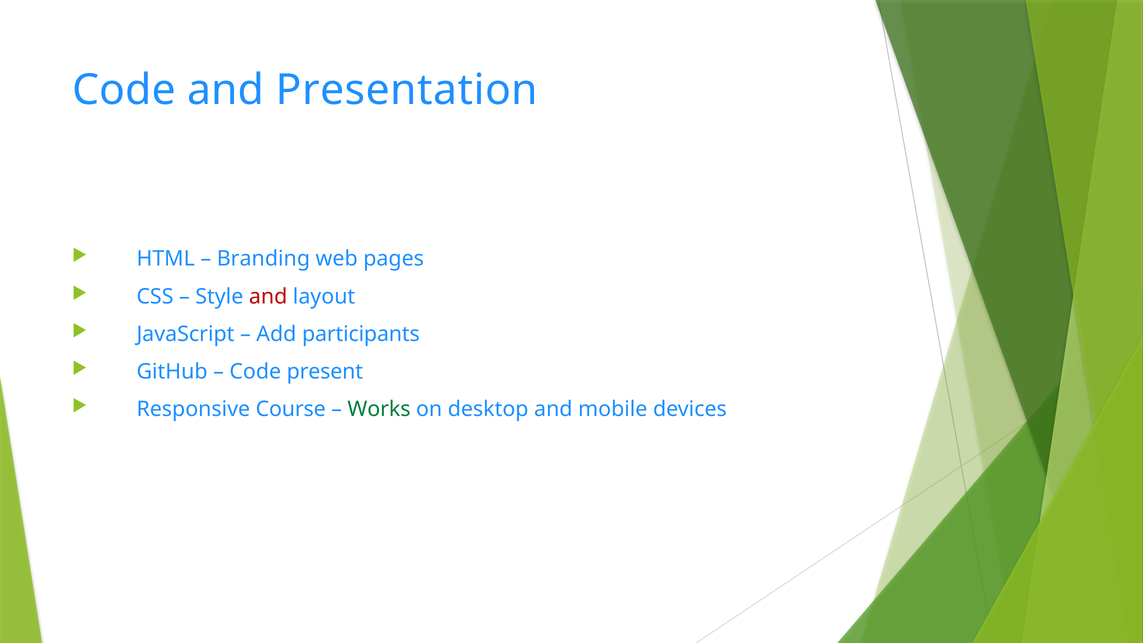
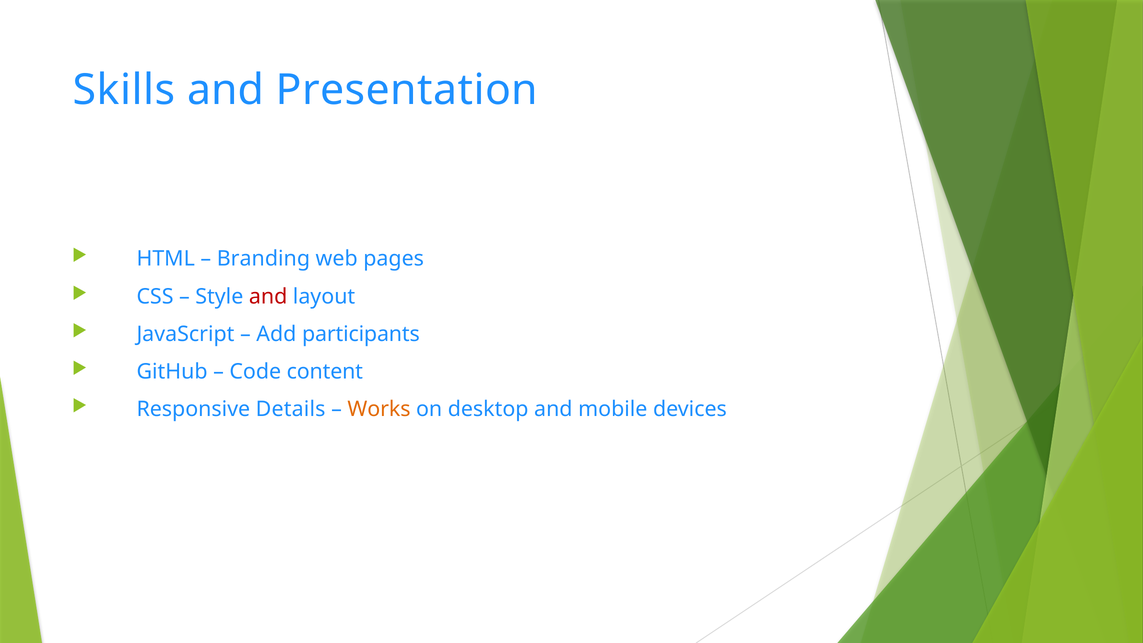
Code: Code -> Skills (124, 90)
present: present -> content (325, 372)
Course: Course -> Details (291, 409)
Works colour: green -> orange (379, 409)
